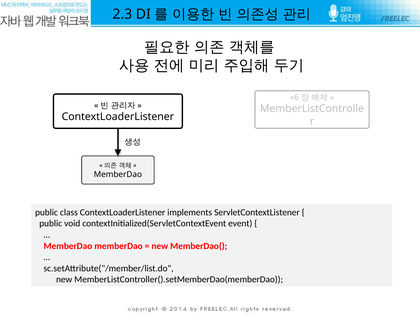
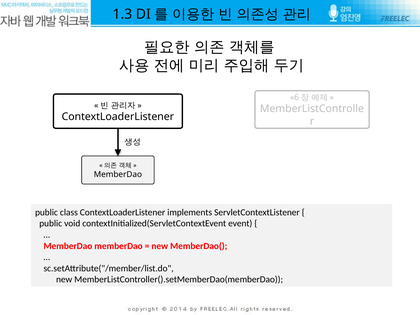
2.3: 2.3 -> 1.3 (122, 14)
